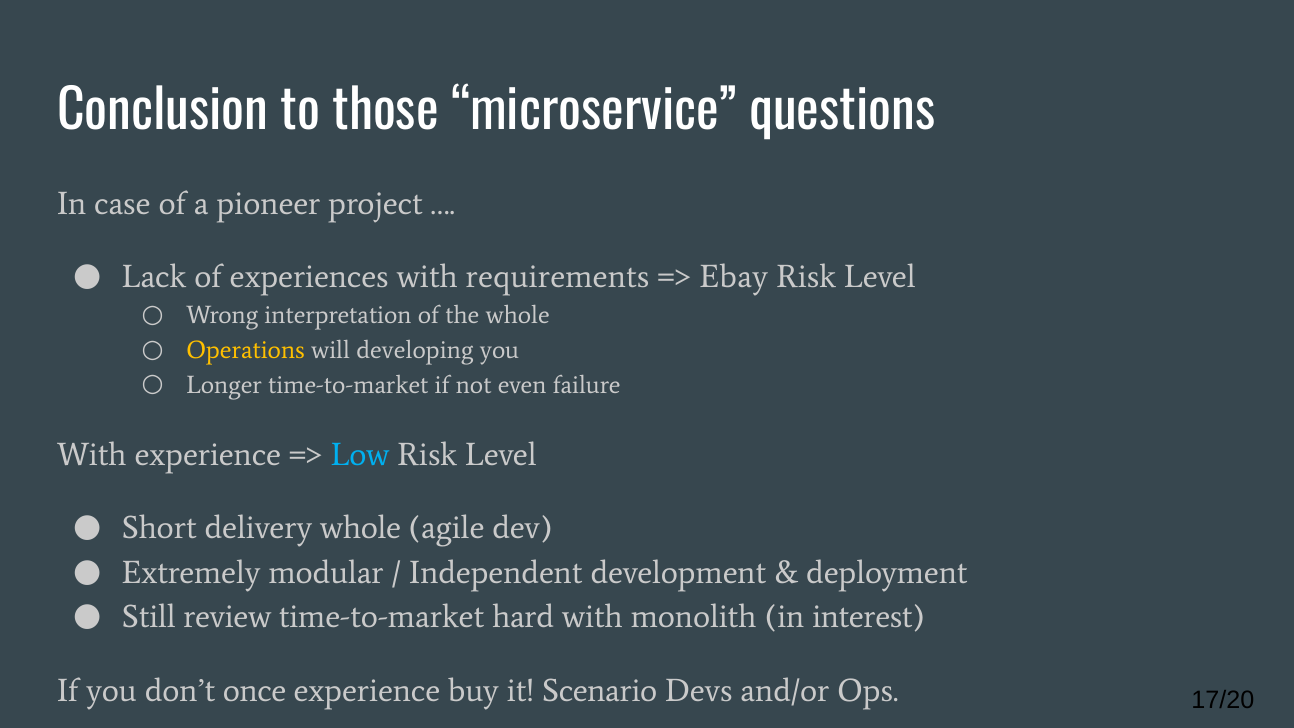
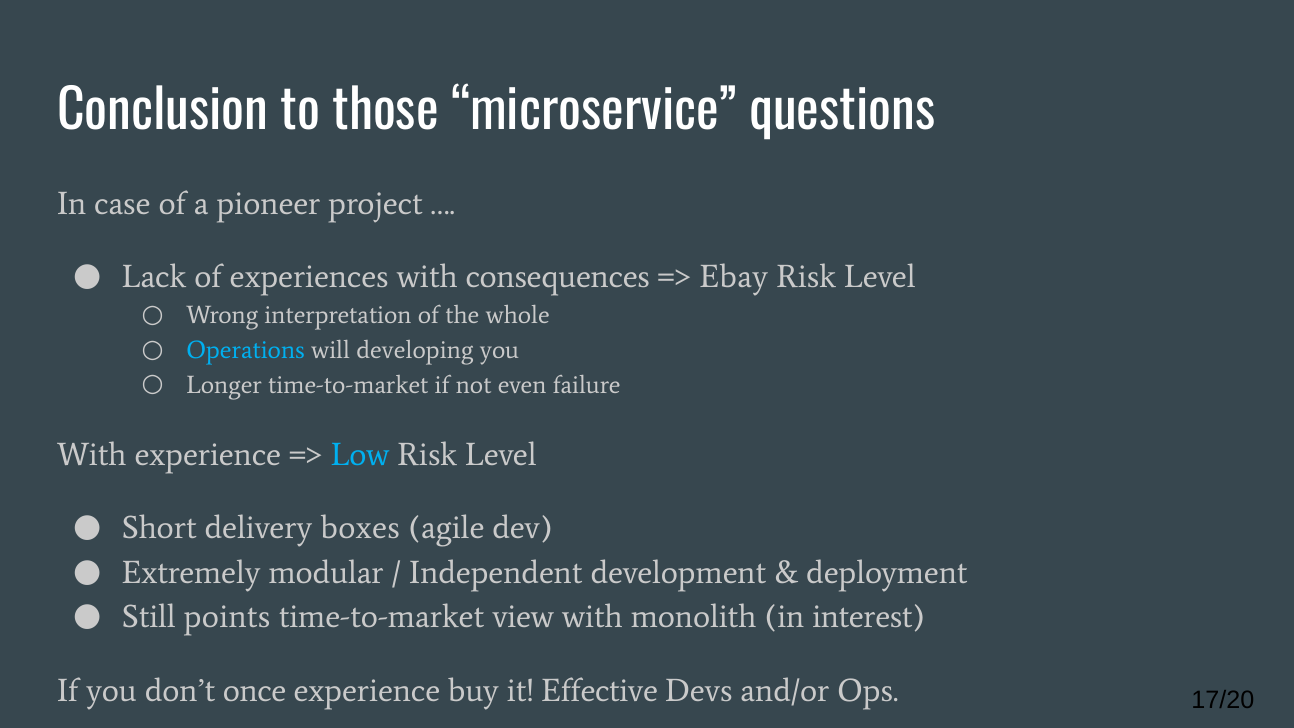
requirements: requirements -> consequences (558, 277)
Operations colour: yellow -> light blue (246, 350)
delivery whole: whole -> boxes (360, 528)
review: review -> points (227, 617)
hard: hard -> view (523, 617)
Scenario: Scenario -> Effective (600, 690)
